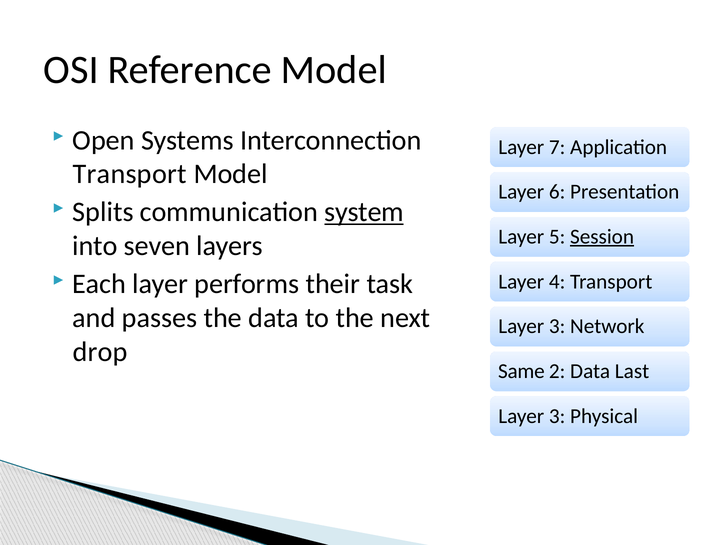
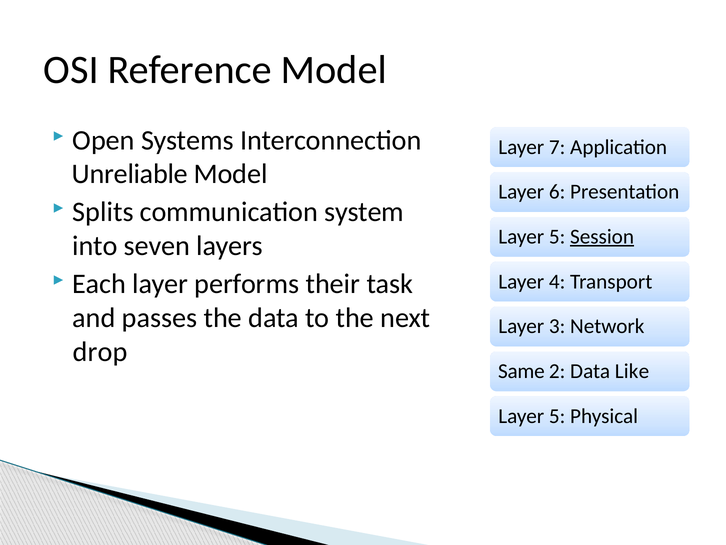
Transport: Transport -> Unreliable (130, 174)
system underline: present -> none (364, 212)
Last: Last -> Like (632, 371)
3: 3 -> 5 (557, 416)
